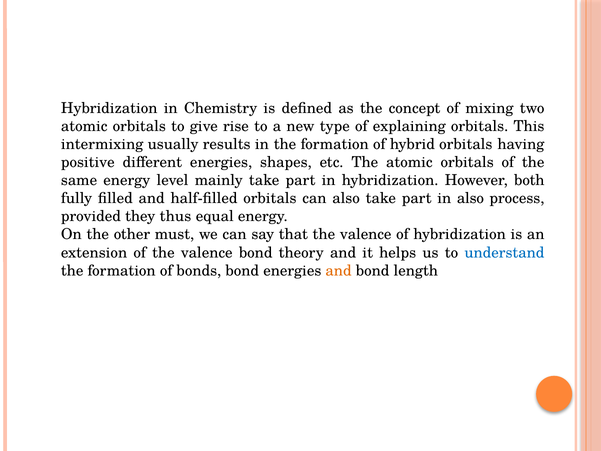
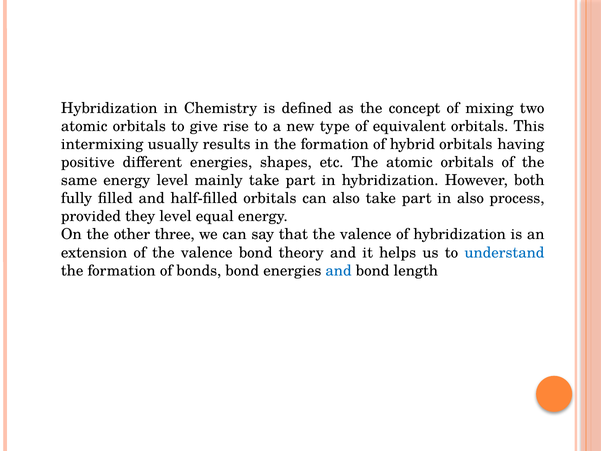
explaining: explaining -> equivalent (409, 126)
they thus: thus -> level (176, 216)
must: must -> three (175, 234)
and colour: orange -> blue (339, 270)
